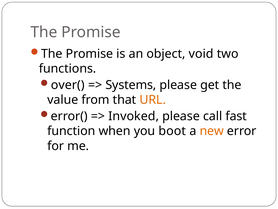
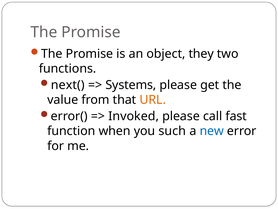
void: void -> they (201, 54)
over(: over( -> next( (68, 85)
boot: boot -> such (172, 131)
new colour: orange -> blue (212, 131)
